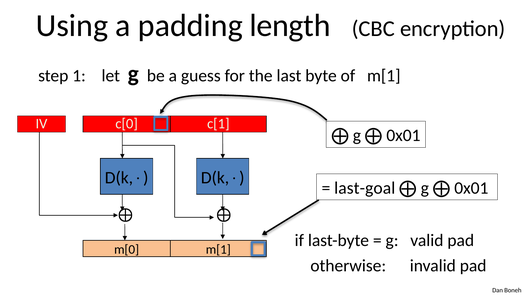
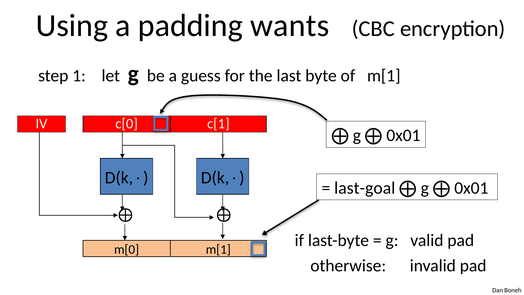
length: length -> wants (290, 26)
